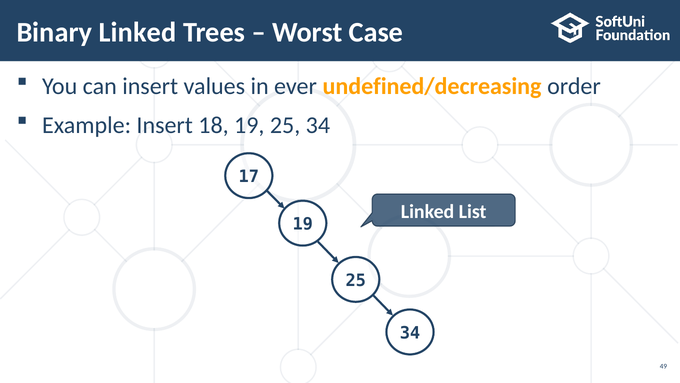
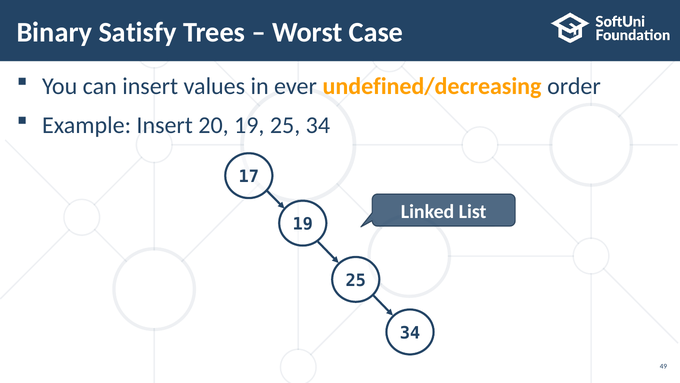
Binary Linked: Linked -> Satisfy (138, 32)
18: 18 -> 20 (214, 125)
